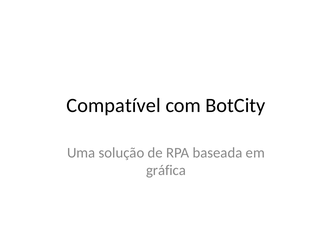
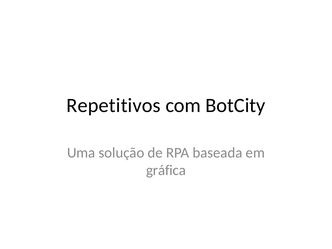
Compatível: Compatível -> Repetitivos (114, 105)
